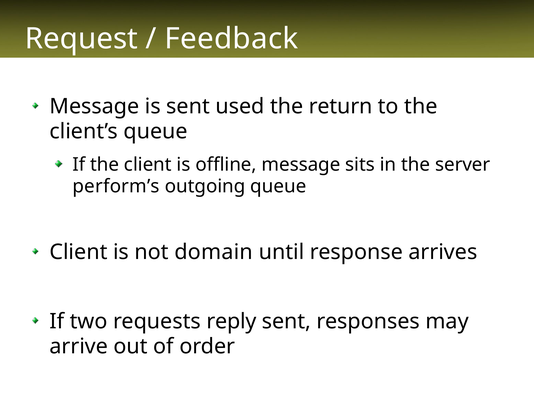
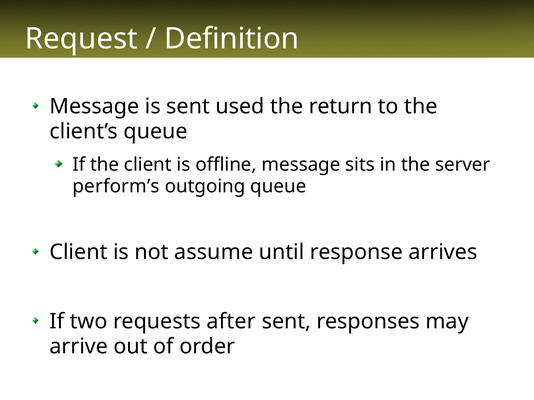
Feedback: Feedback -> Definition (232, 39)
domain: domain -> assume (214, 252)
reply: reply -> after (231, 322)
